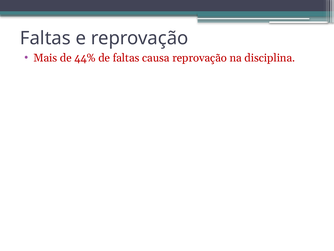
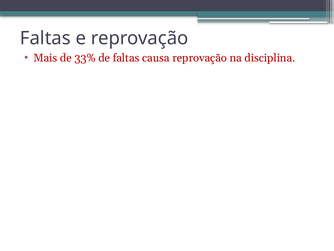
44%: 44% -> 33% (85, 58)
